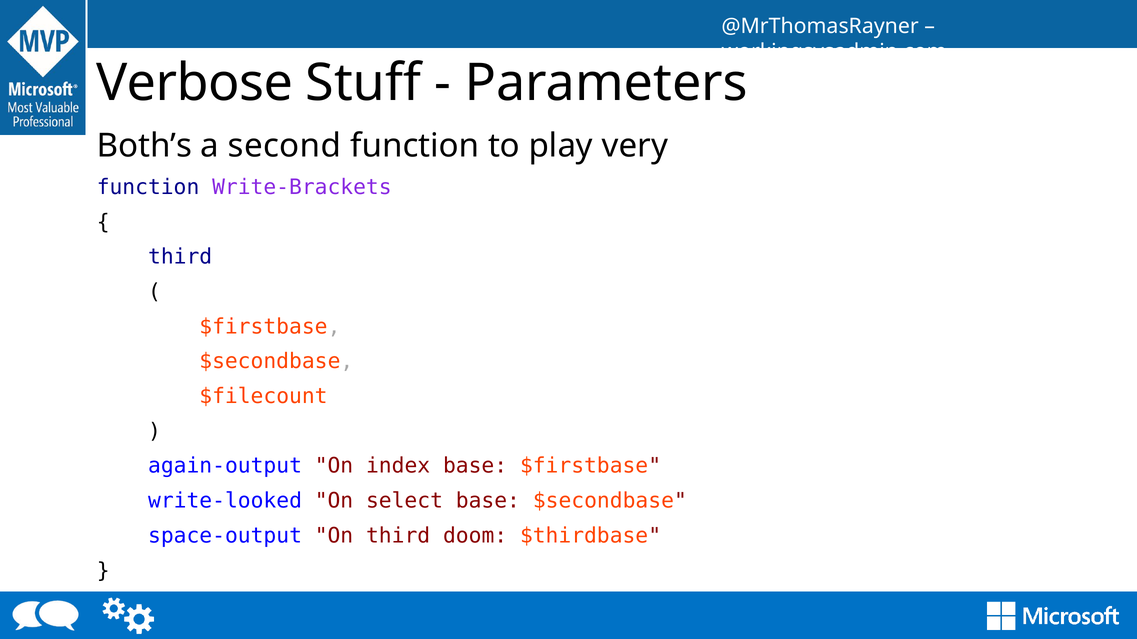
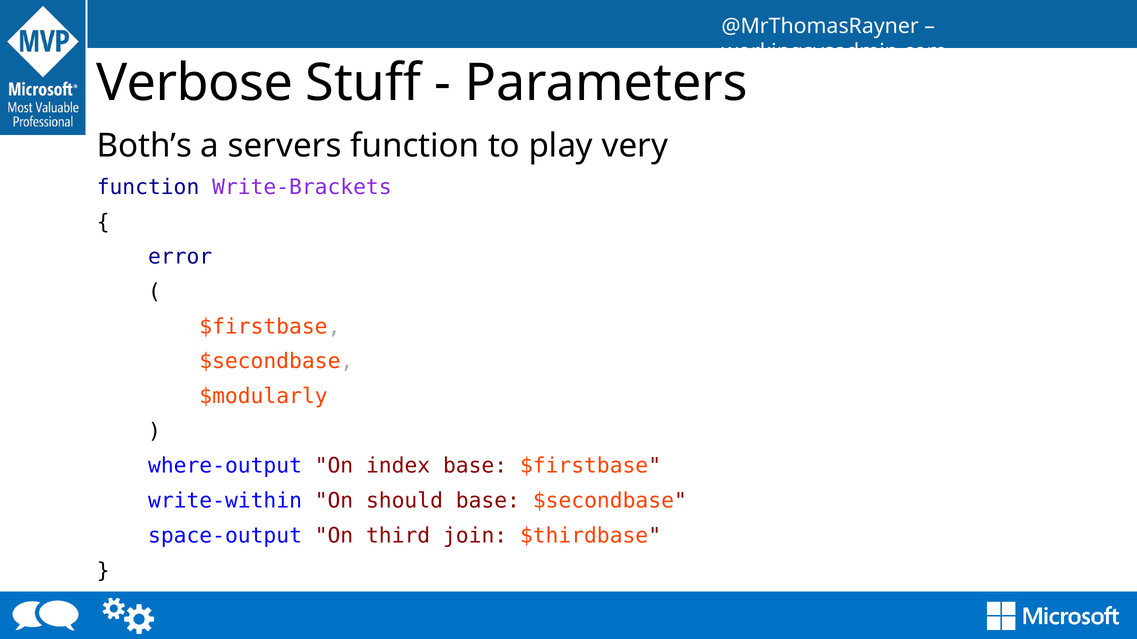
second: second -> servers (285, 146)
third: third -> error (180, 257)
$filecount: $filecount -> $modularly (263, 397)
again-output: again-output -> where-output (225, 466)
write-looked: write-looked -> write-within (225, 501)
select: select -> should (405, 501)
doom: doom -> join (475, 536)
